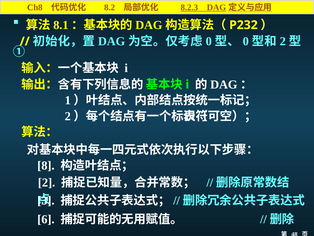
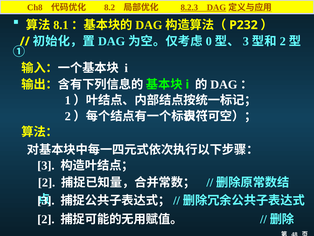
0: 0 -> 3 (246, 41)
8: 8 -> 3 (46, 165)
6: 6 -> 2 (46, 219)
